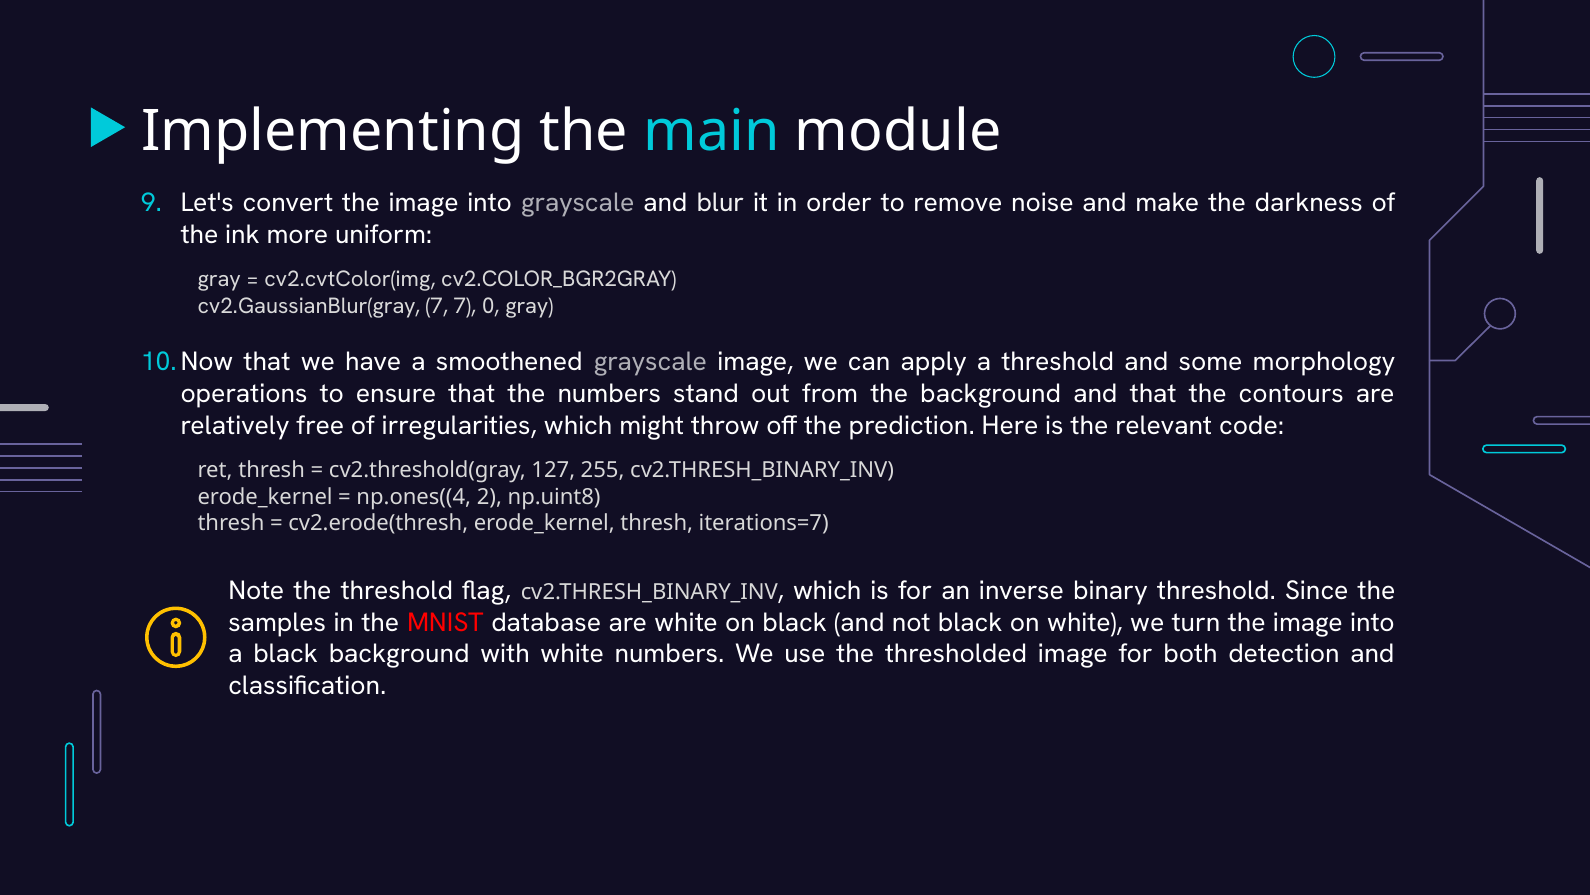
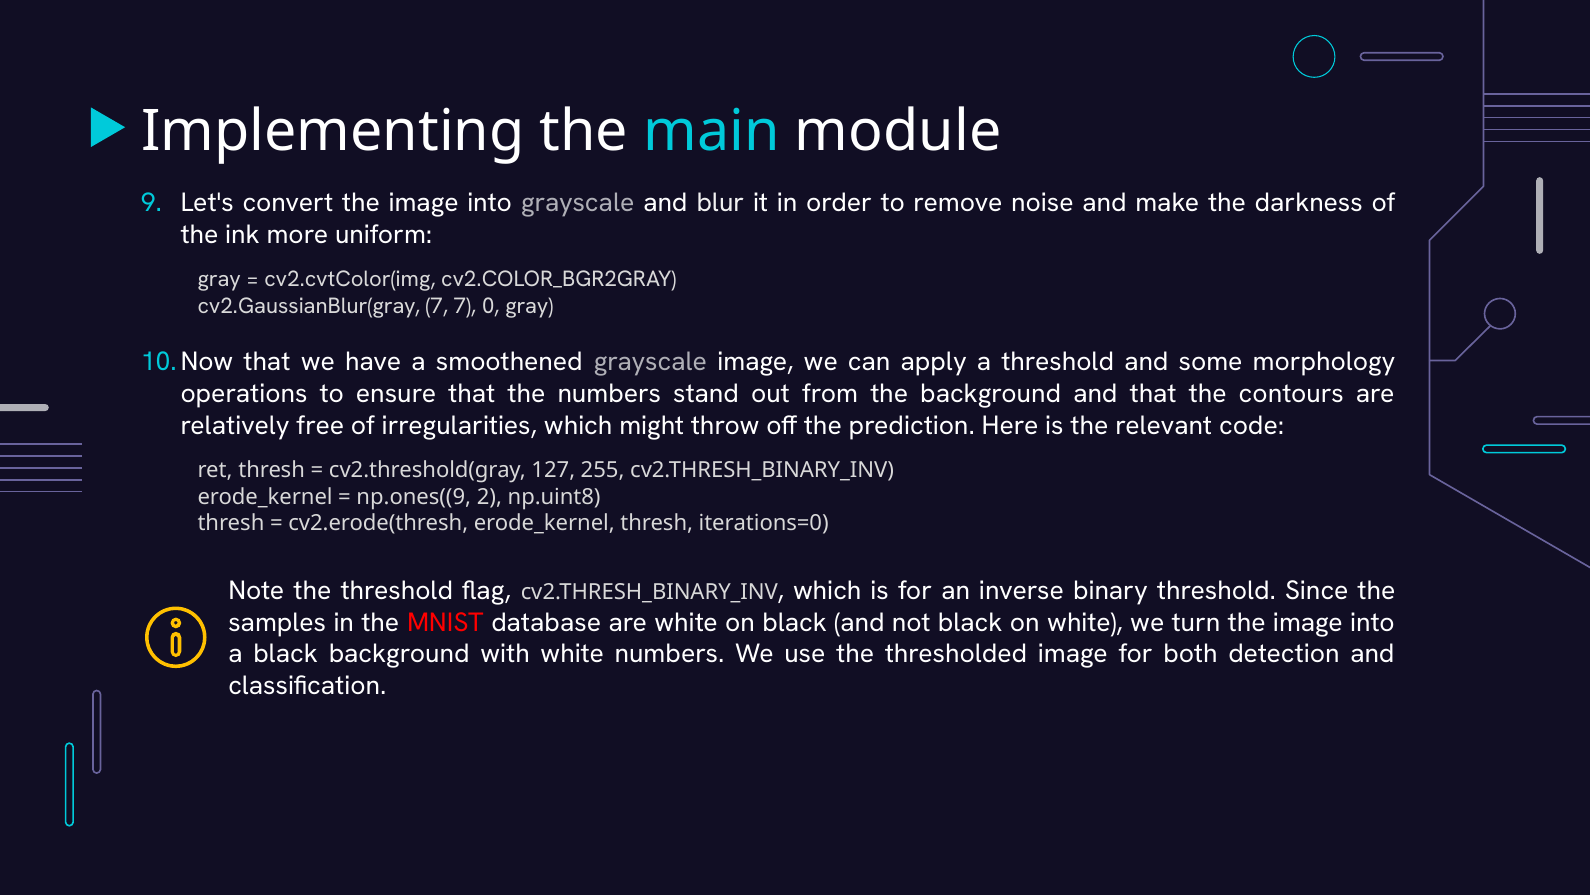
np.ones((4: np.ones((4 -> np.ones((9 (414, 497)
iterations=7: iterations=7 -> iterations=0 (764, 523)
